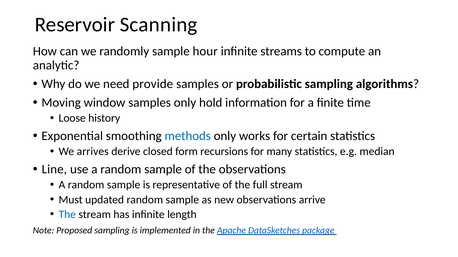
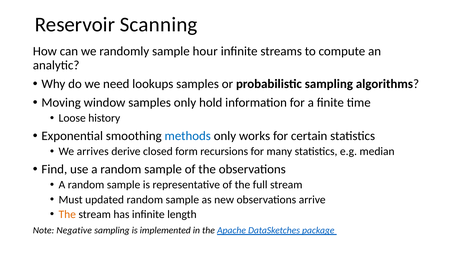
provide: provide -> lookups (153, 84)
Line: Line -> Find (54, 170)
The colour: blue -> orange (67, 215)
Proposed: Proposed -> Negative (74, 231)
